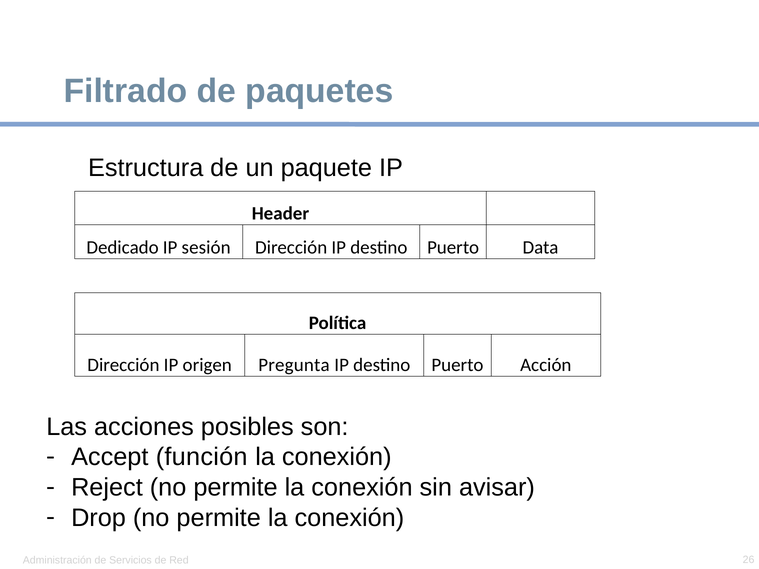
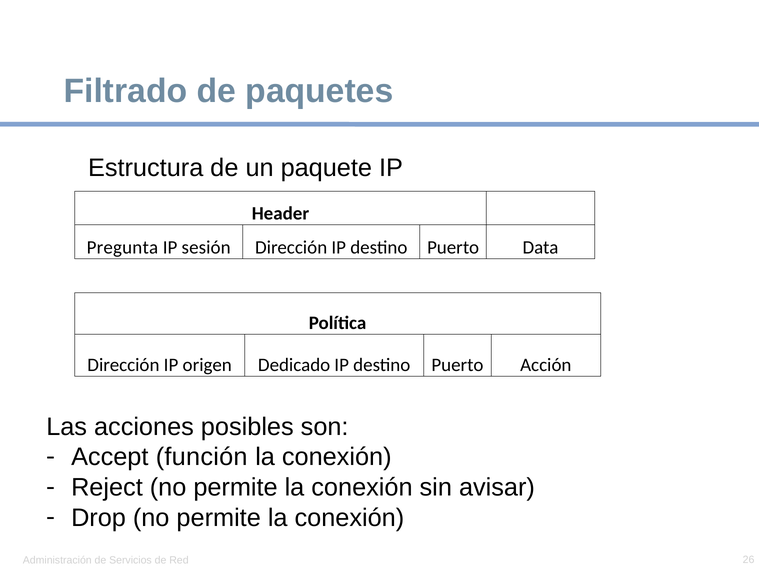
Dedicado: Dedicado -> Pregunta (122, 248)
Pregunta: Pregunta -> Dedicado (294, 365)
